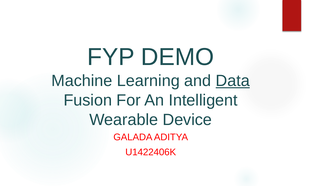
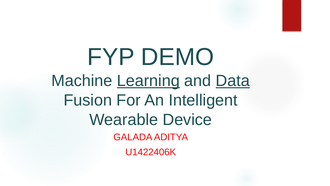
Learning underline: none -> present (148, 81)
